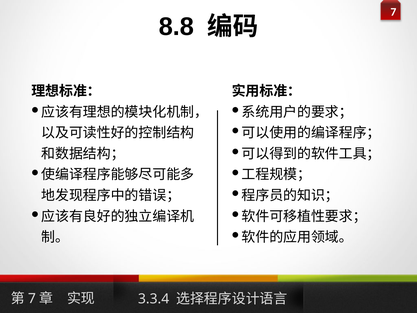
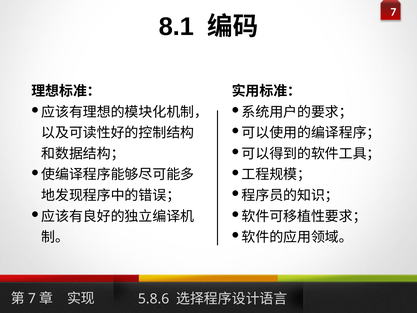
8.8: 8.8 -> 8.1 (176, 27)
3.3.4: 3.3.4 -> 5.8.6 (154, 299)
